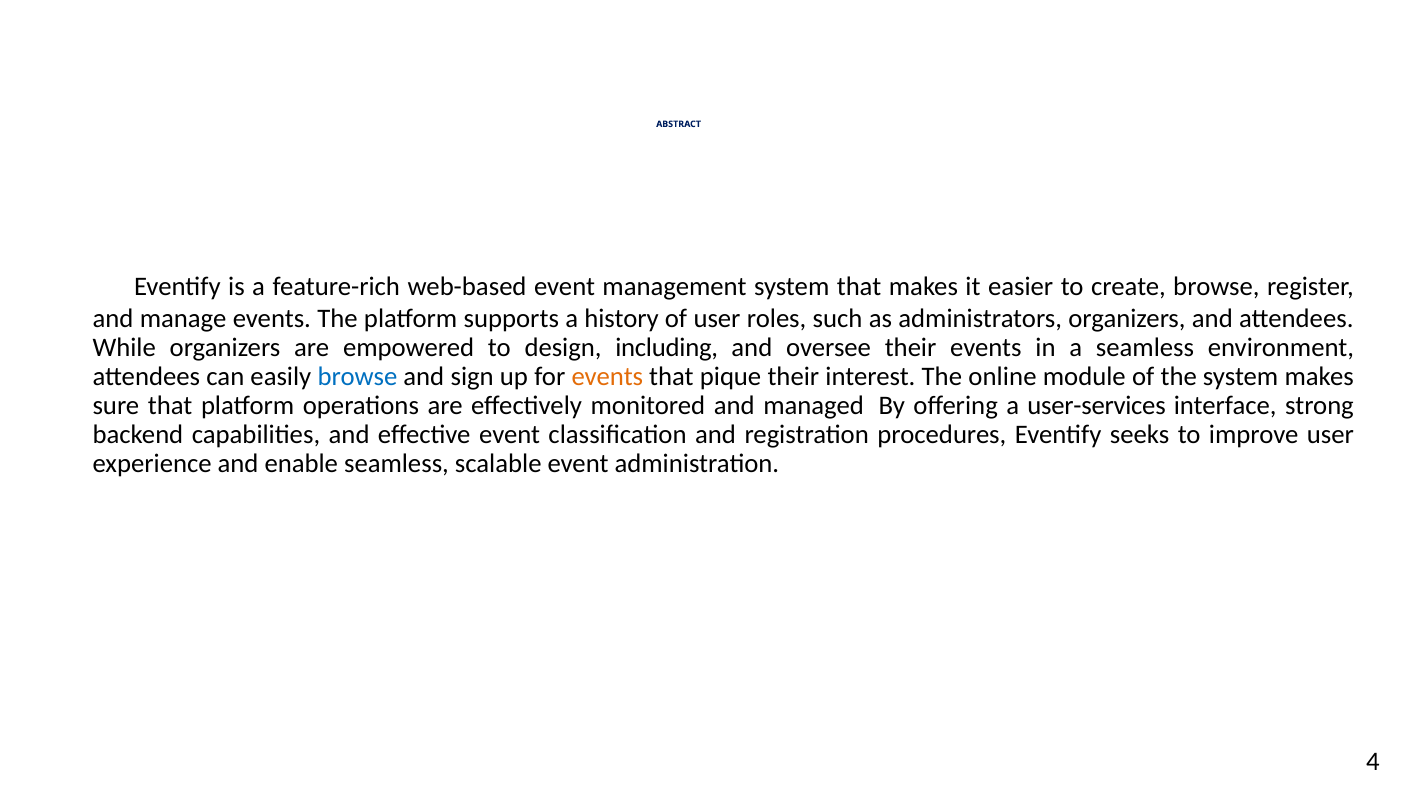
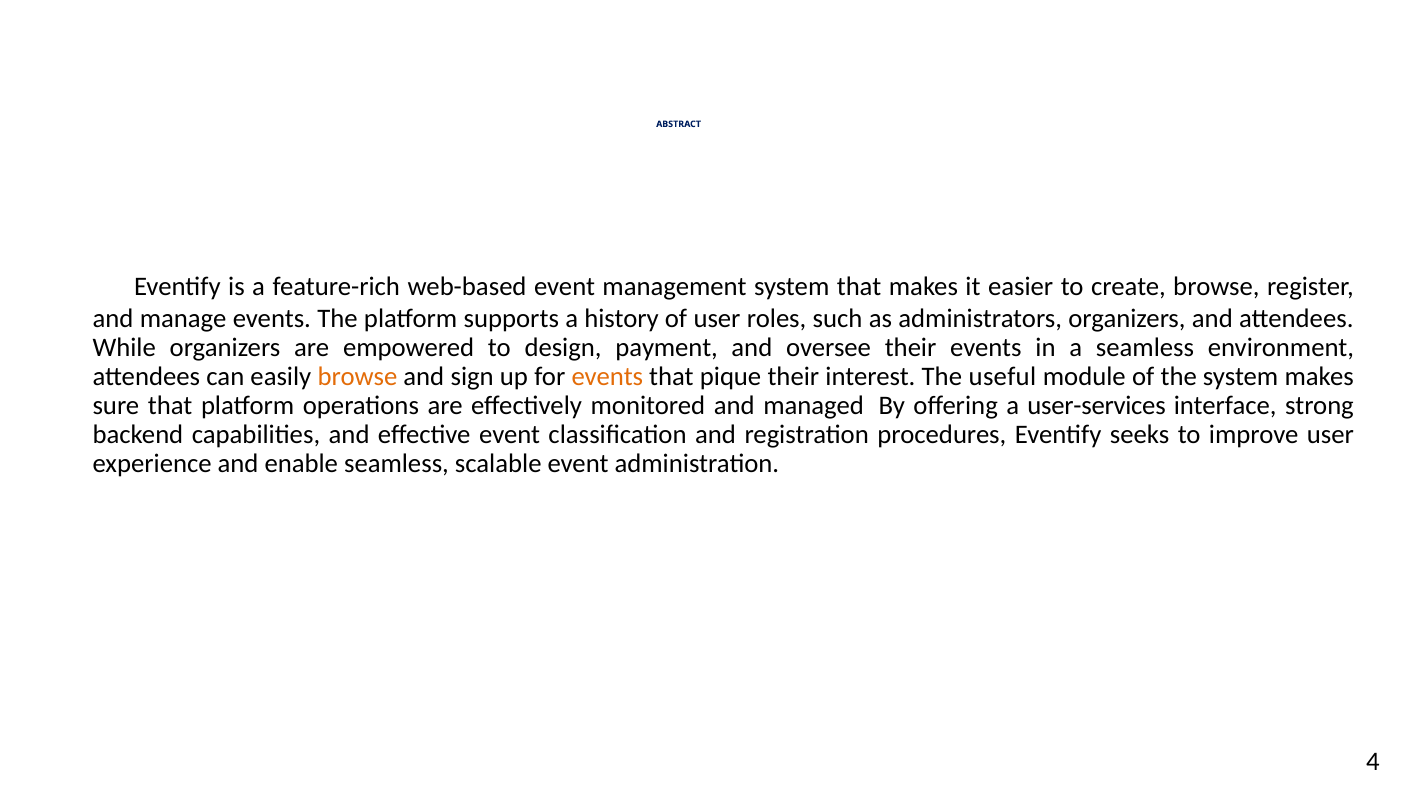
including: including -> payment (667, 348)
browse colour: blue -> orange (357, 377)
online: online -> useful (1002, 377)
